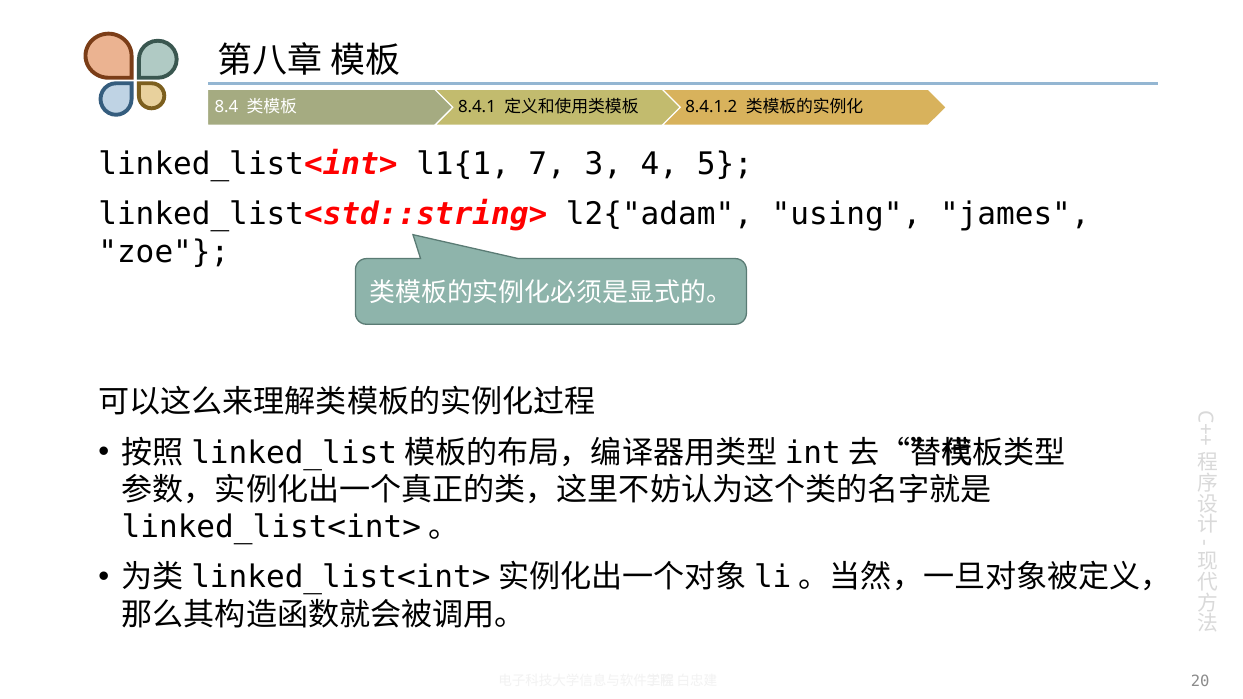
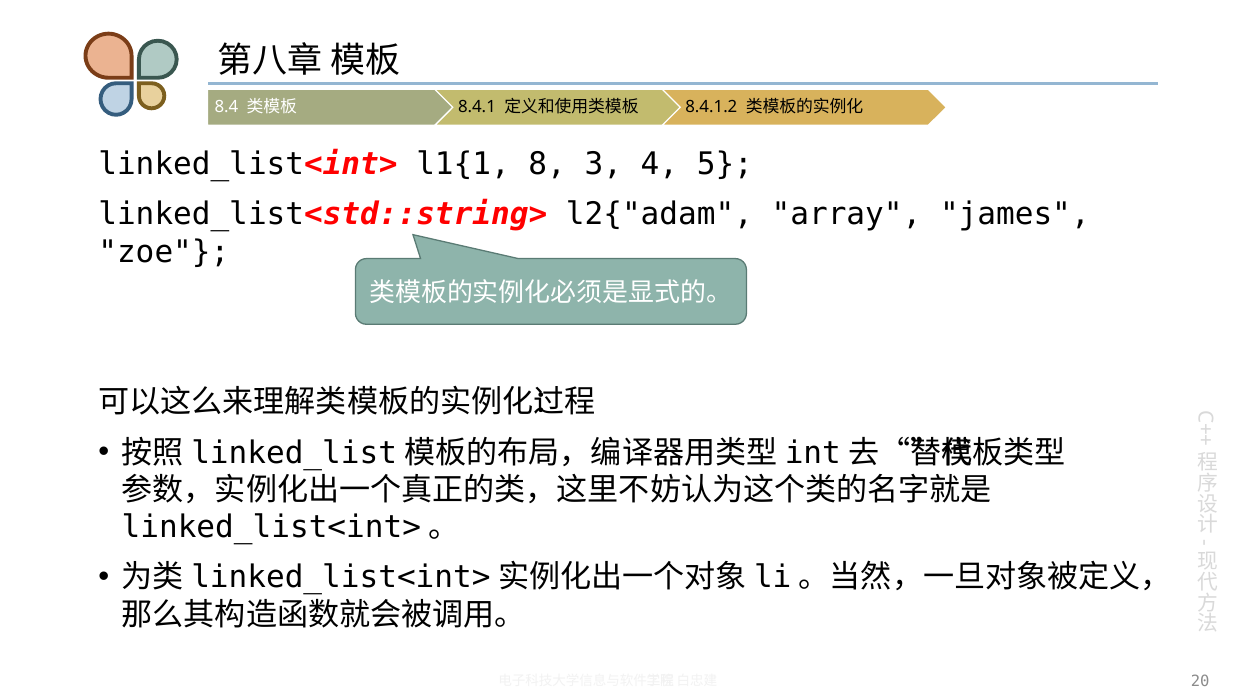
7: 7 -> 8 (547, 164)
using: using -> array (846, 215)
